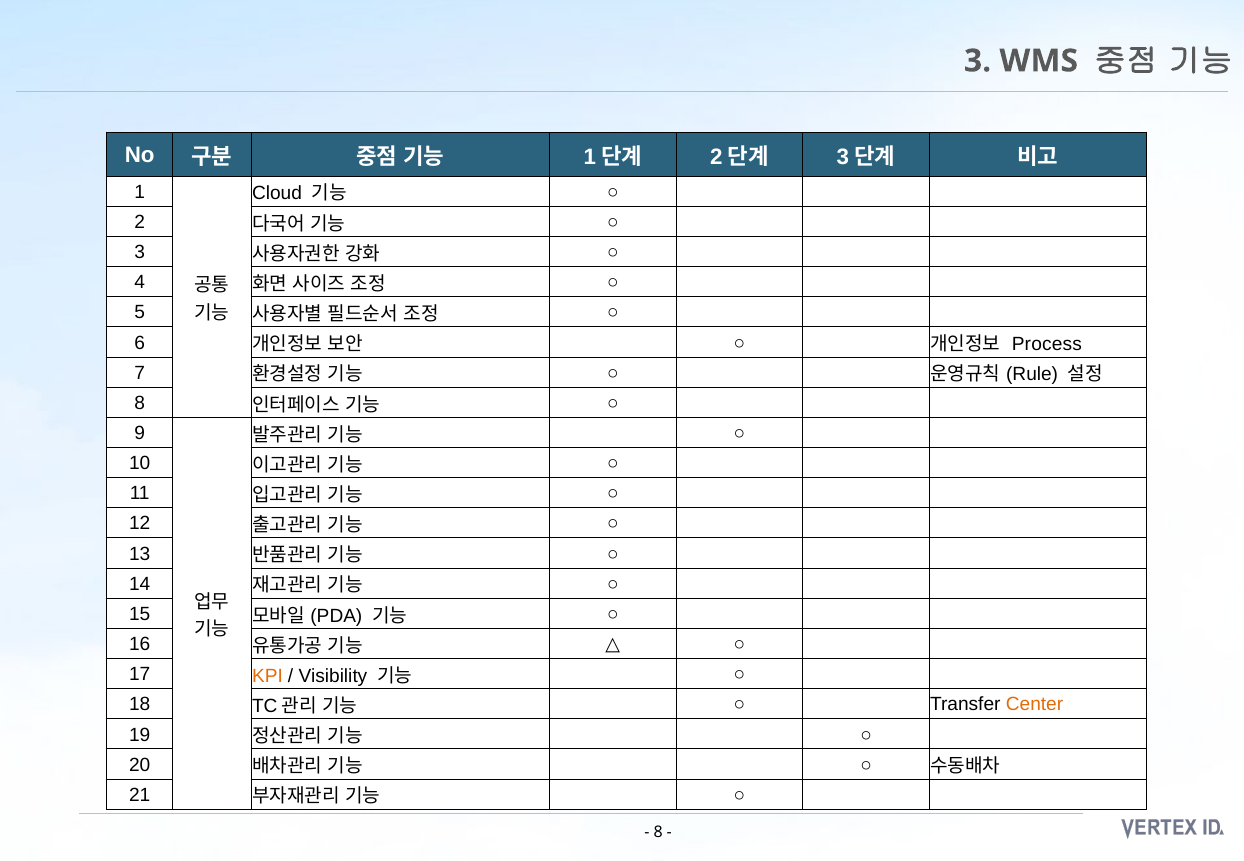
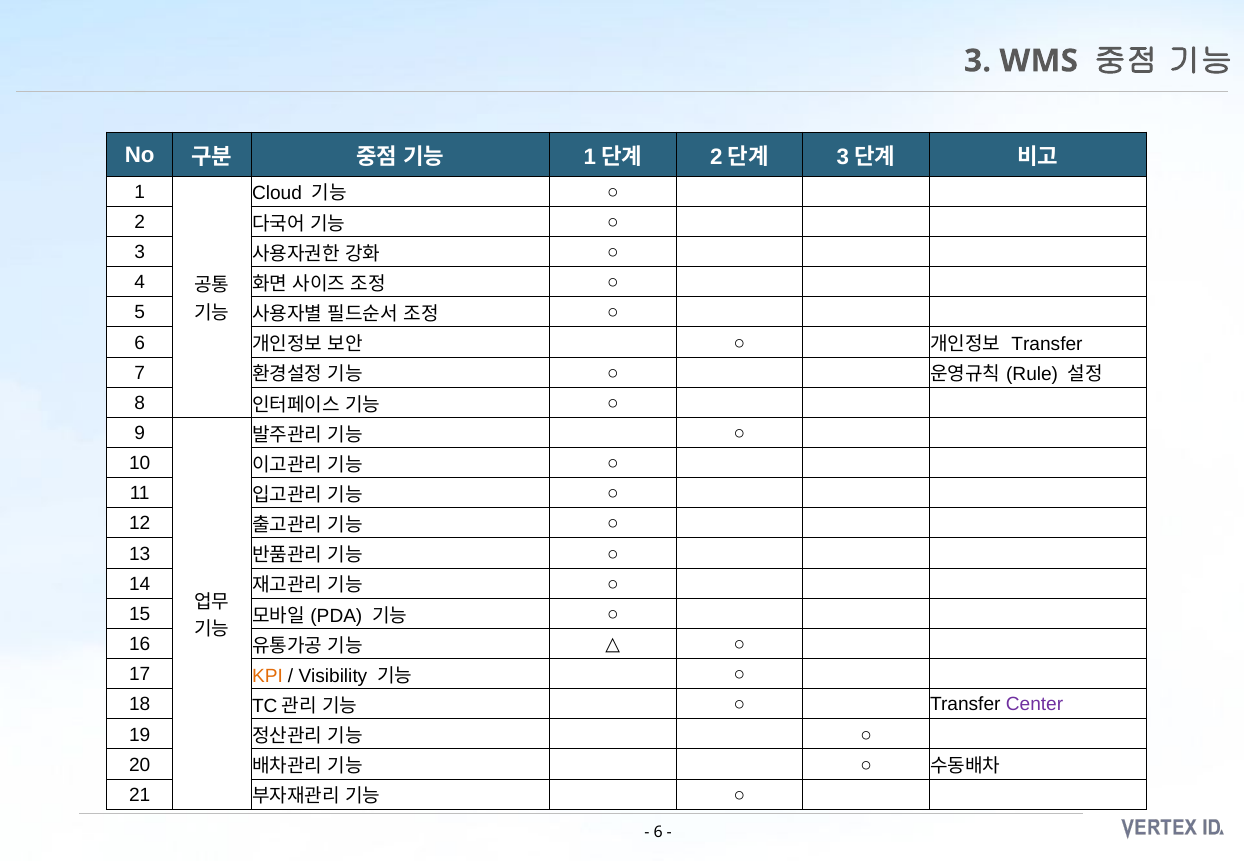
Process: Process -> Transfer (1047, 345)
Center colour: orange -> purple (1035, 705)
8: 8 -> 6 (658, 833)
